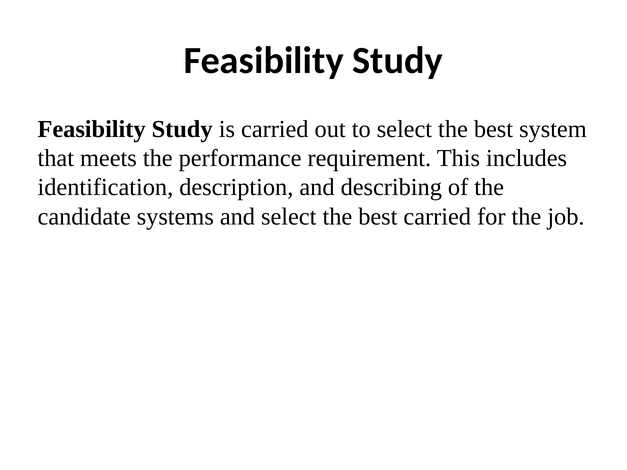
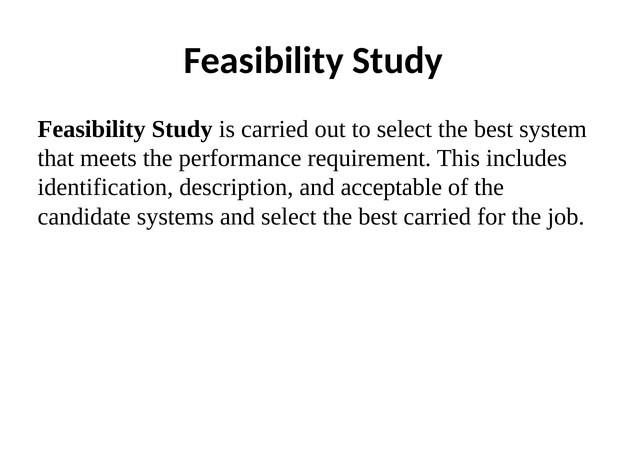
describing: describing -> acceptable (391, 188)
